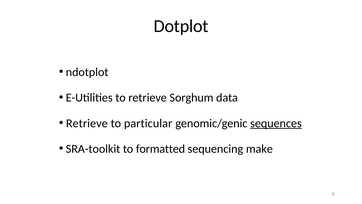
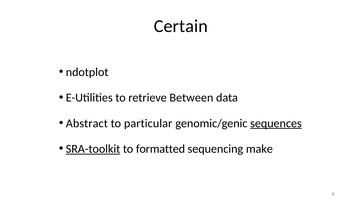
Dotplot: Dotplot -> Certain (181, 26)
Sorghum: Sorghum -> Between (191, 98)
Retrieve: Retrieve -> Abstract (87, 123)
SRA-toolkit underline: none -> present (93, 149)
